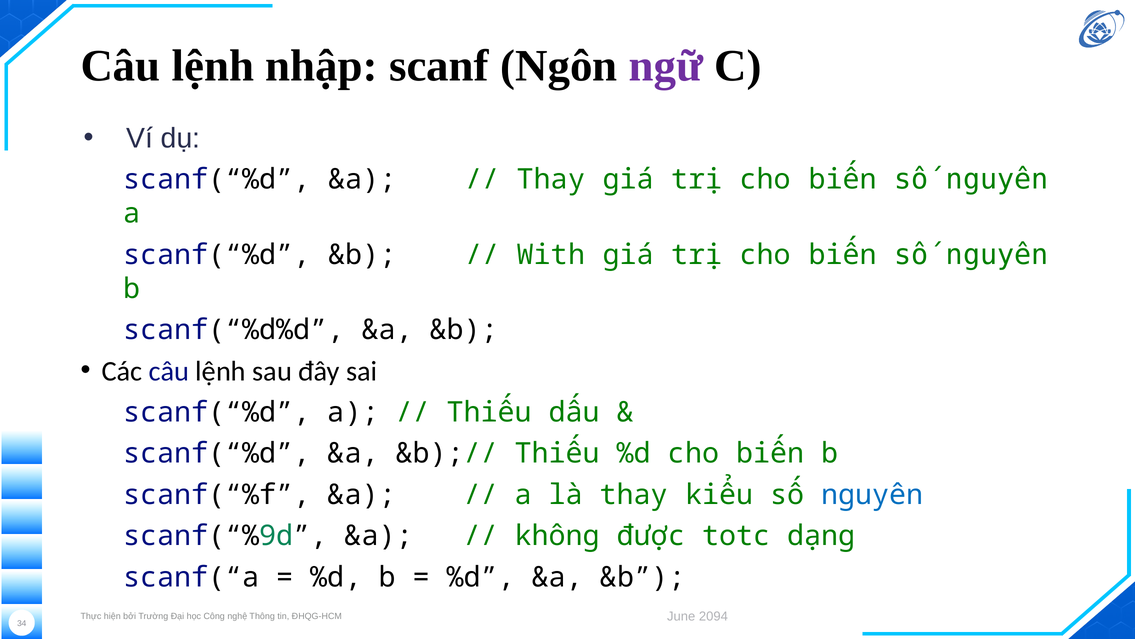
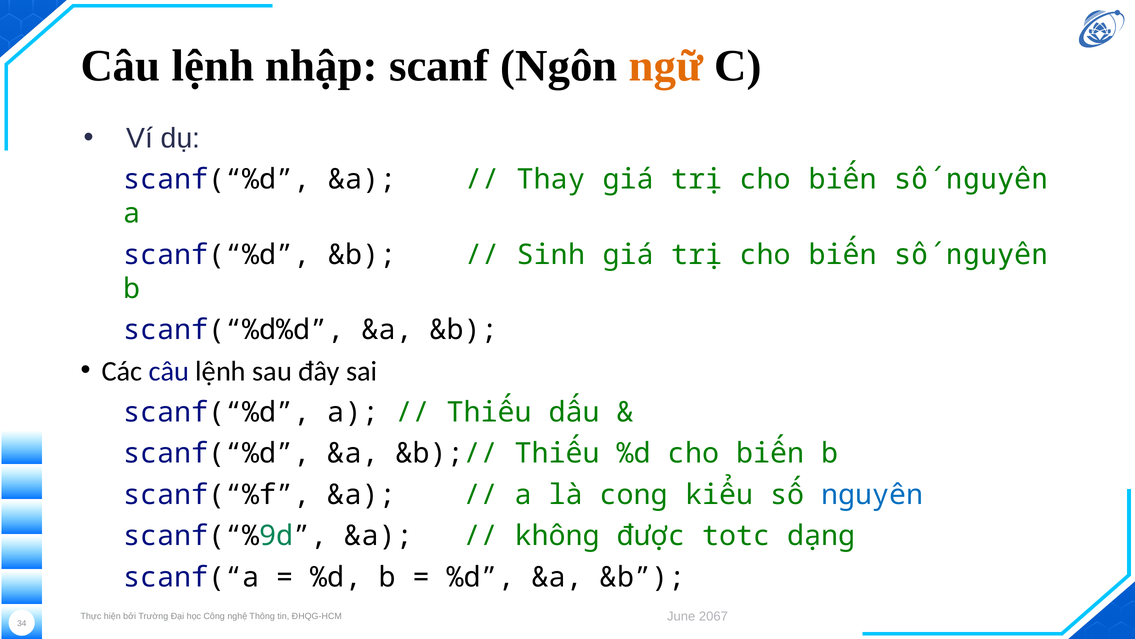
ngữ colour: purple -> orange (666, 66)
With: With -> Sinh (551, 254)
là thay: thay -> cong (634, 494)
2094: 2094 -> 2067 (713, 616)
